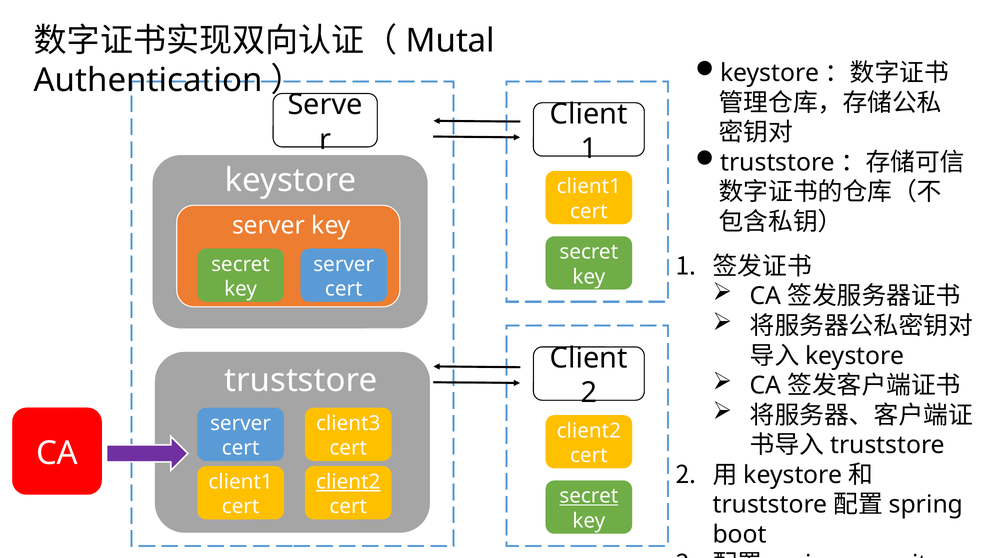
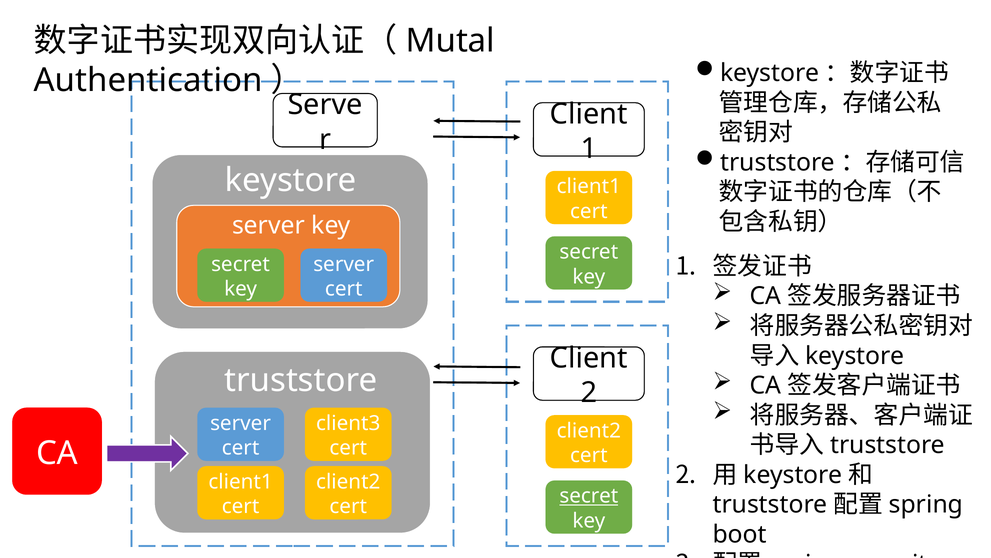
client2 underline: present -> none (348, 481)
